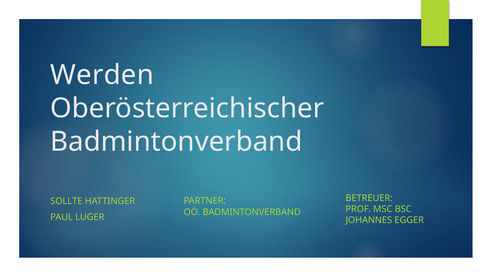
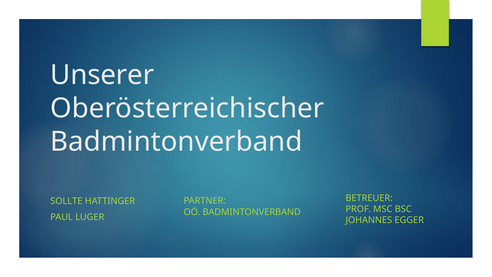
Werden: Werden -> Unserer (102, 75)
